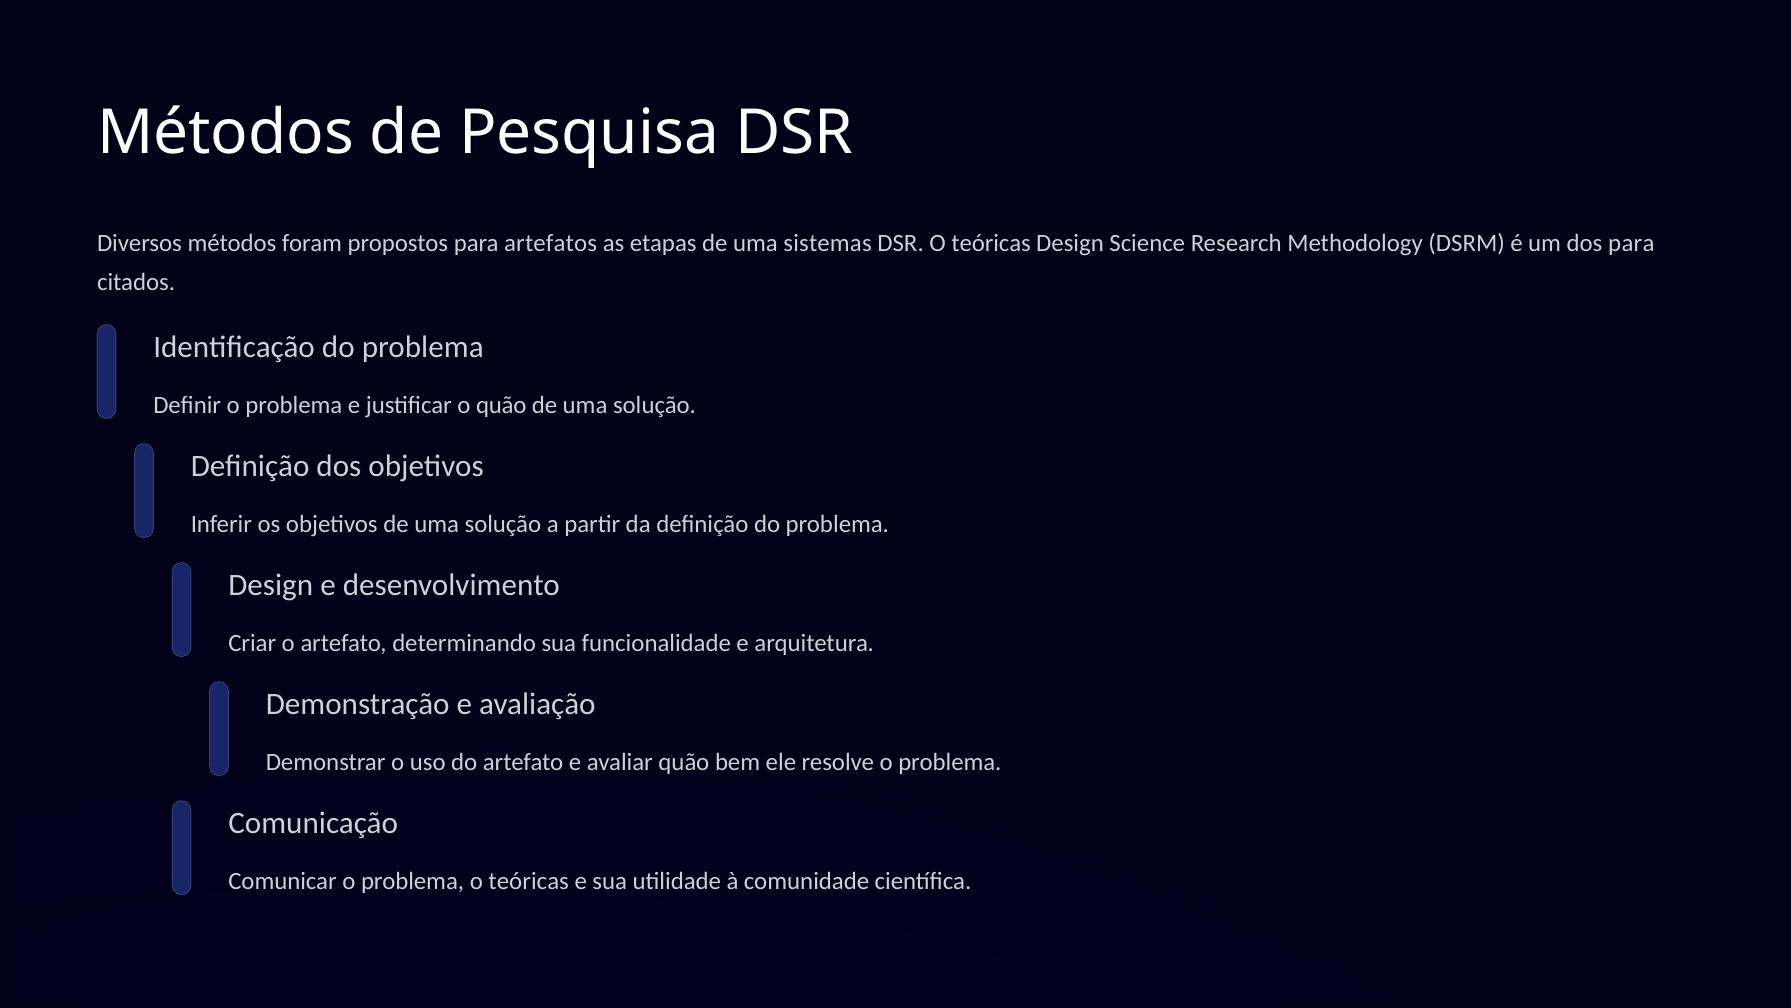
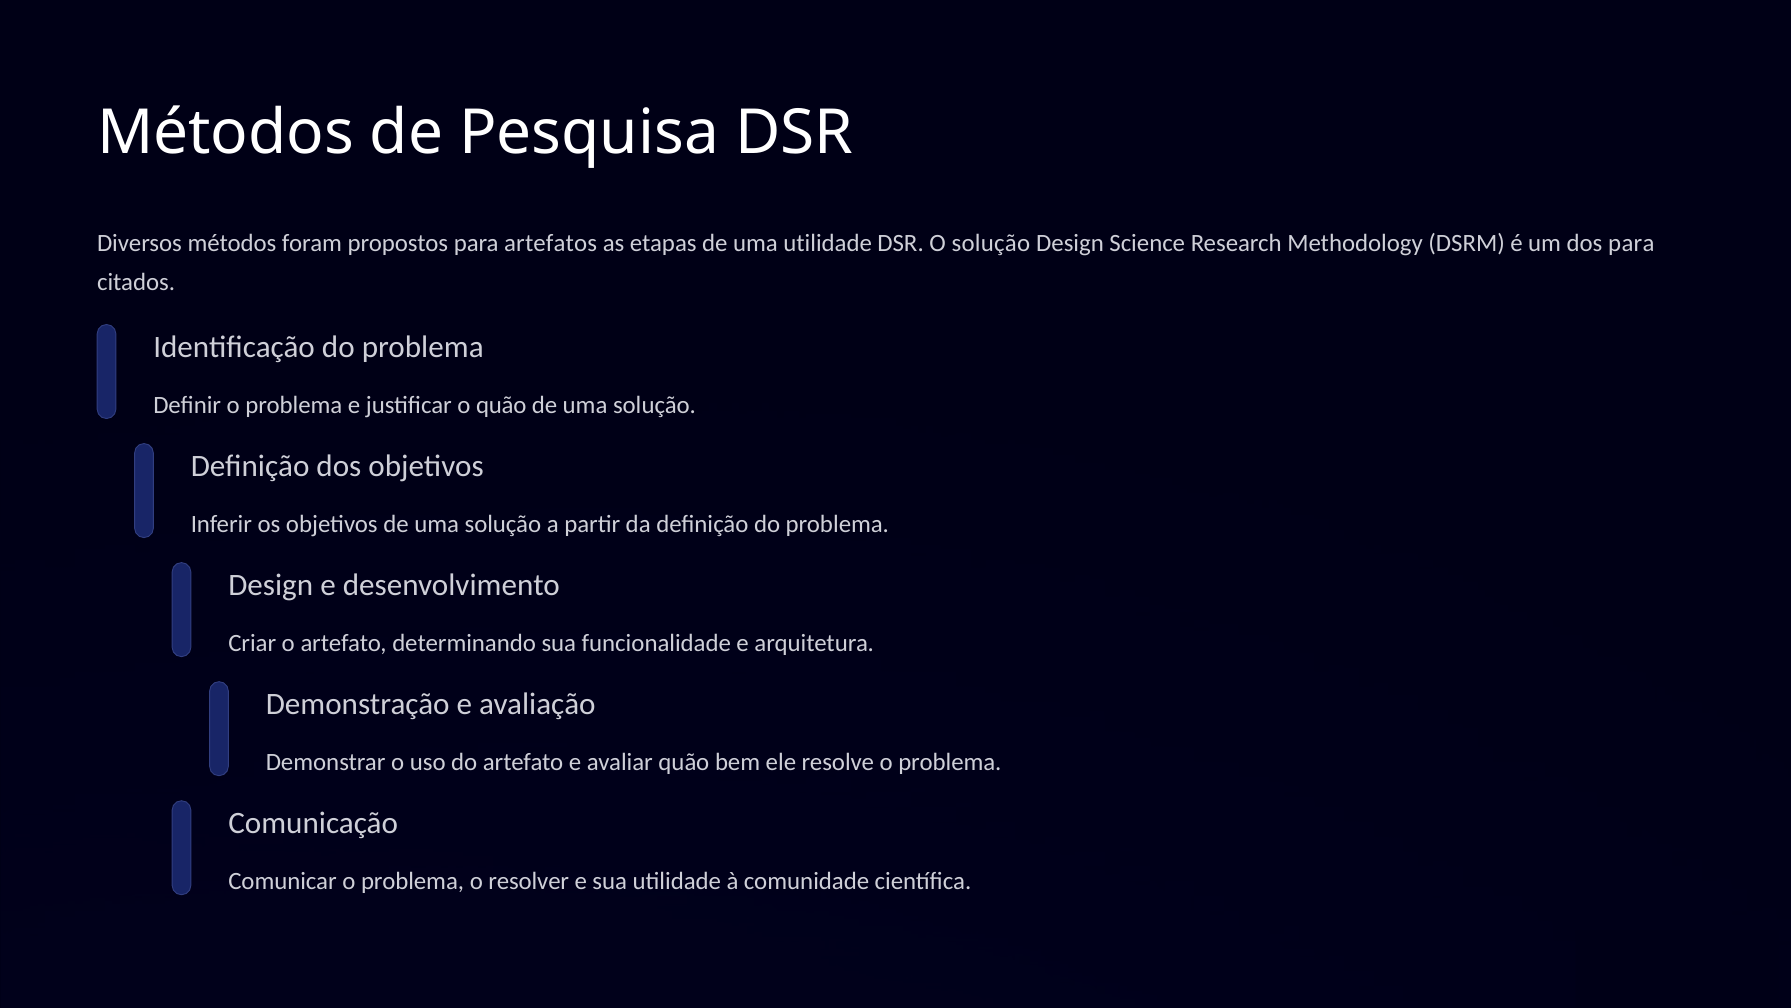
uma sistemas: sistemas -> utilidade (828, 243)
DSR O teóricas: teóricas -> solução (991, 243)
problema o teóricas: teóricas -> resolver (529, 881)
